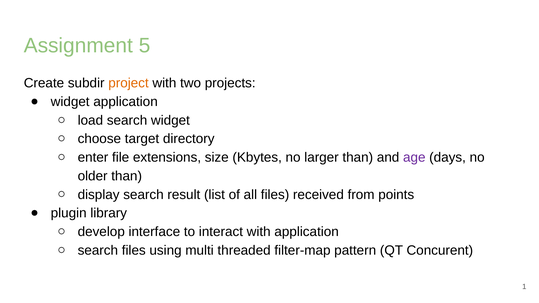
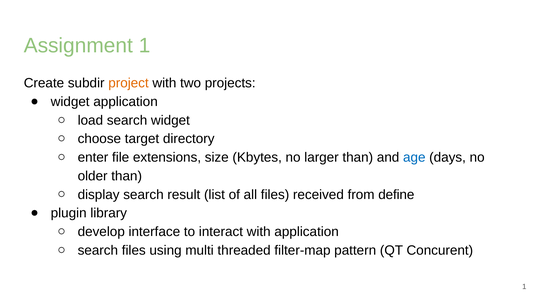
Assignment 5: 5 -> 1 (145, 46)
age colour: purple -> blue (414, 158)
points: points -> define (396, 195)
